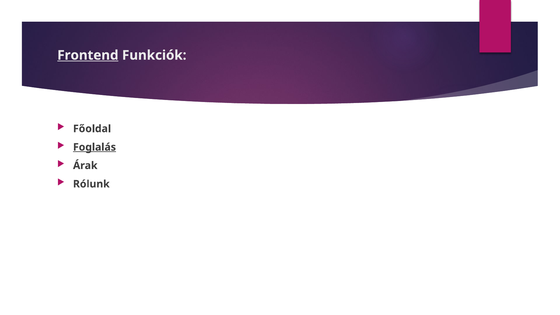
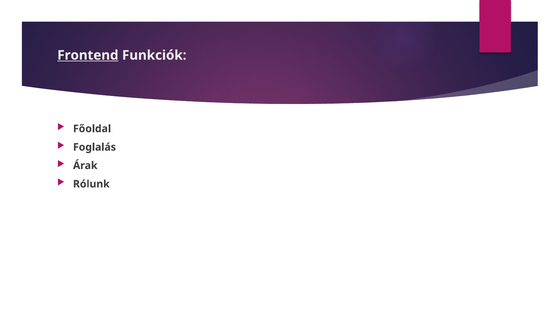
Foglalás underline: present -> none (94, 147)
